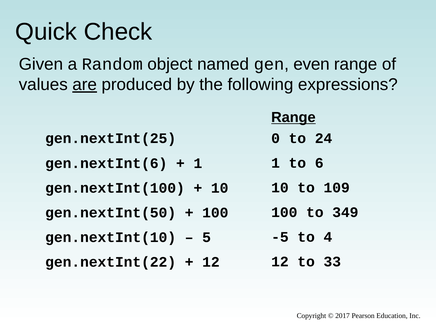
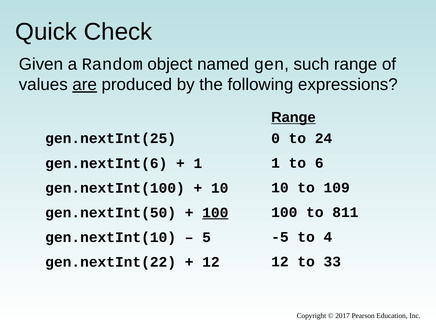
even: even -> such (311, 64)
349: 349 -> 811 (345, 212)
100 underline: none -> present (215, 213)
